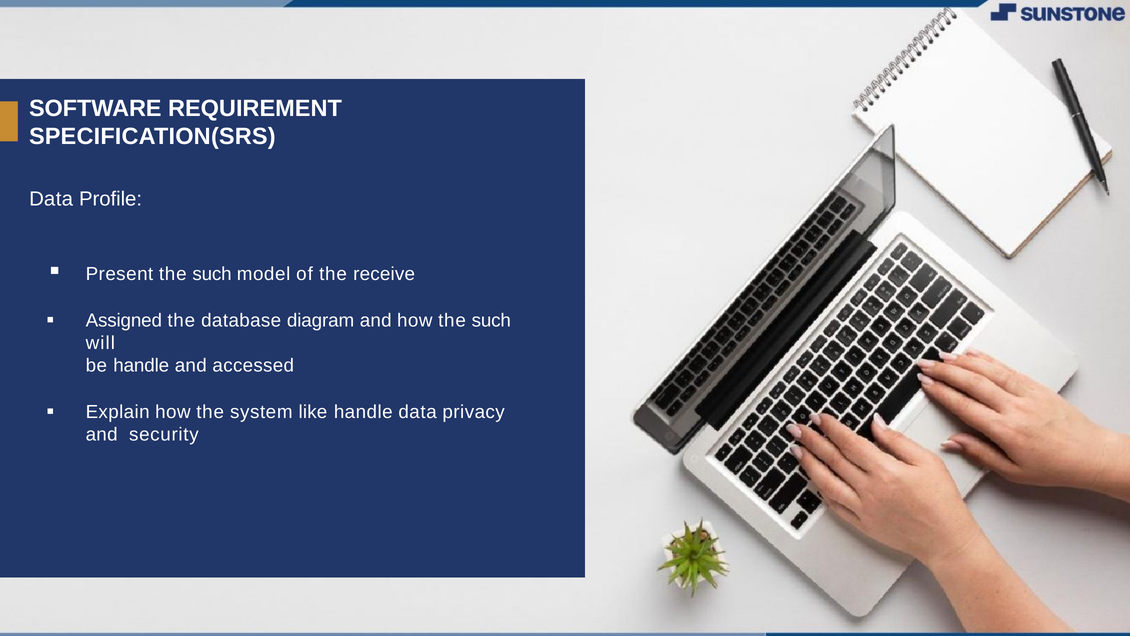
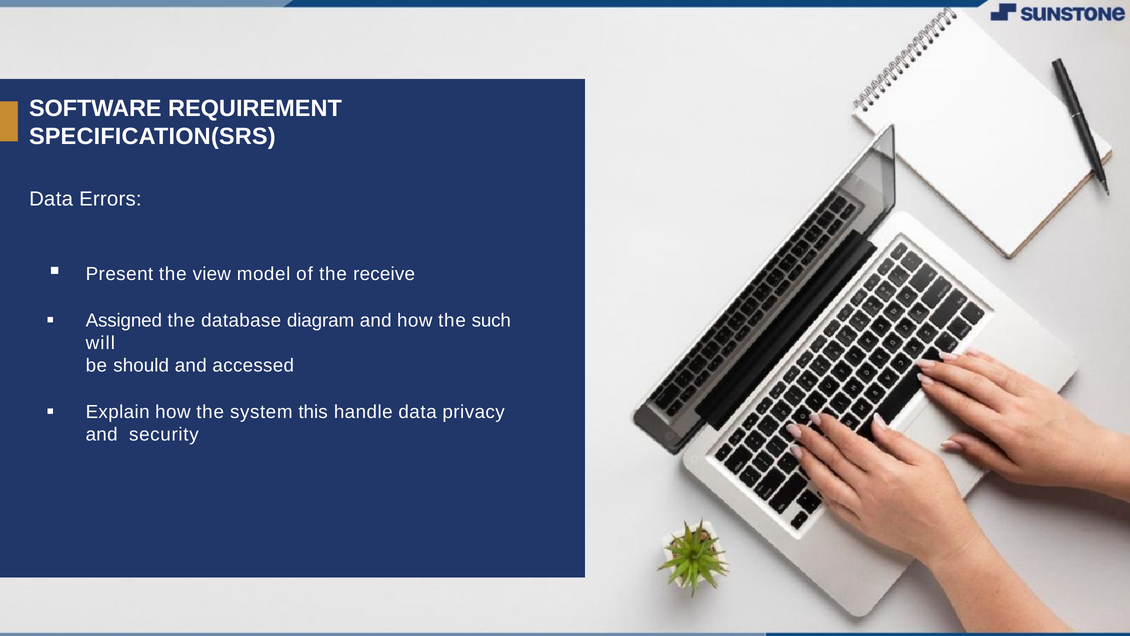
Profile: Profile -> Errors (110, 199)
Present the such: such -> view (212, 274)
be handle: handle -> should (141, 365)
like: like -> this (313, 412)
